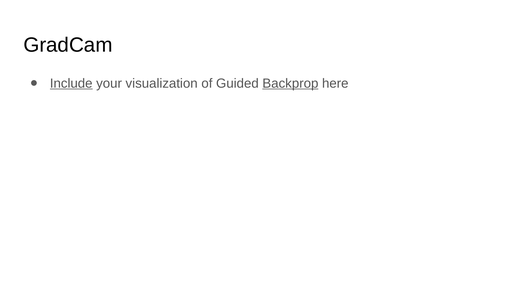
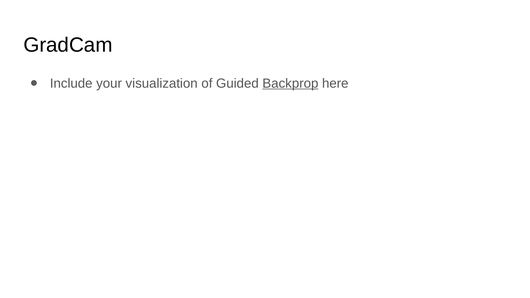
Include underline: present -> none (71, 83)
